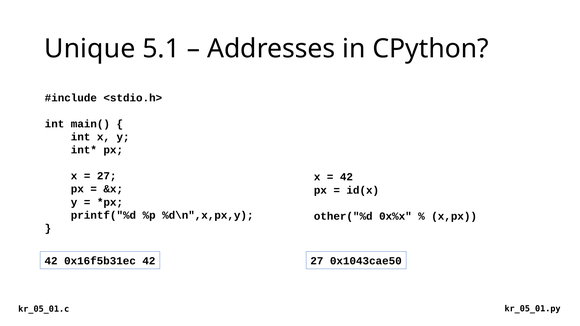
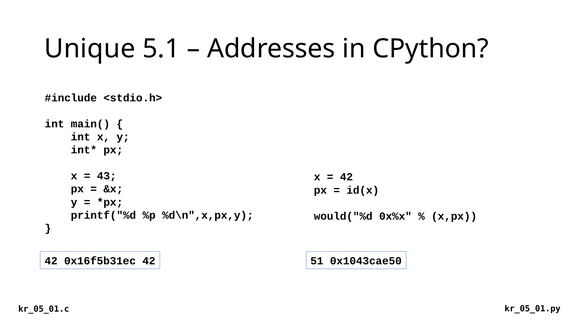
27: 27 -> 43 (107, 176)
other("%d: other("%d -> would("%d (343, 216)
42 27: 27 -> 51 (317, 261)
